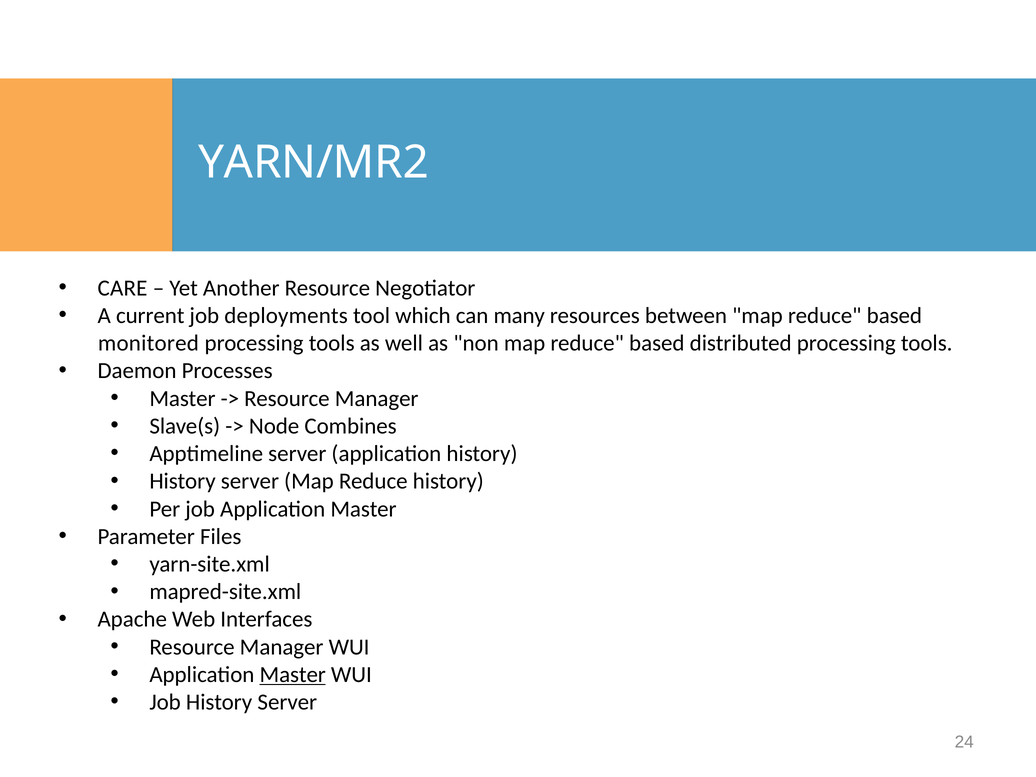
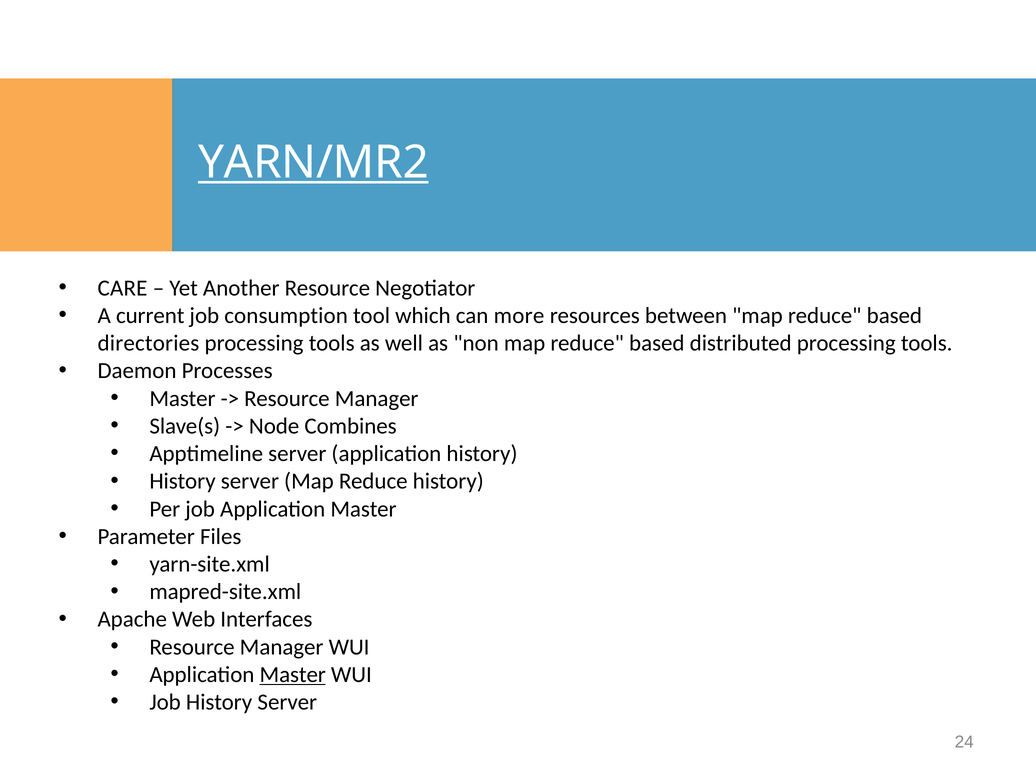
YARN/MR2 underline: none -> present (314, 163)
deployments: deployments -> consumption (286, 316)
many: many -> more (519, 316)
monitored: monitored -> directories (148, 343)
